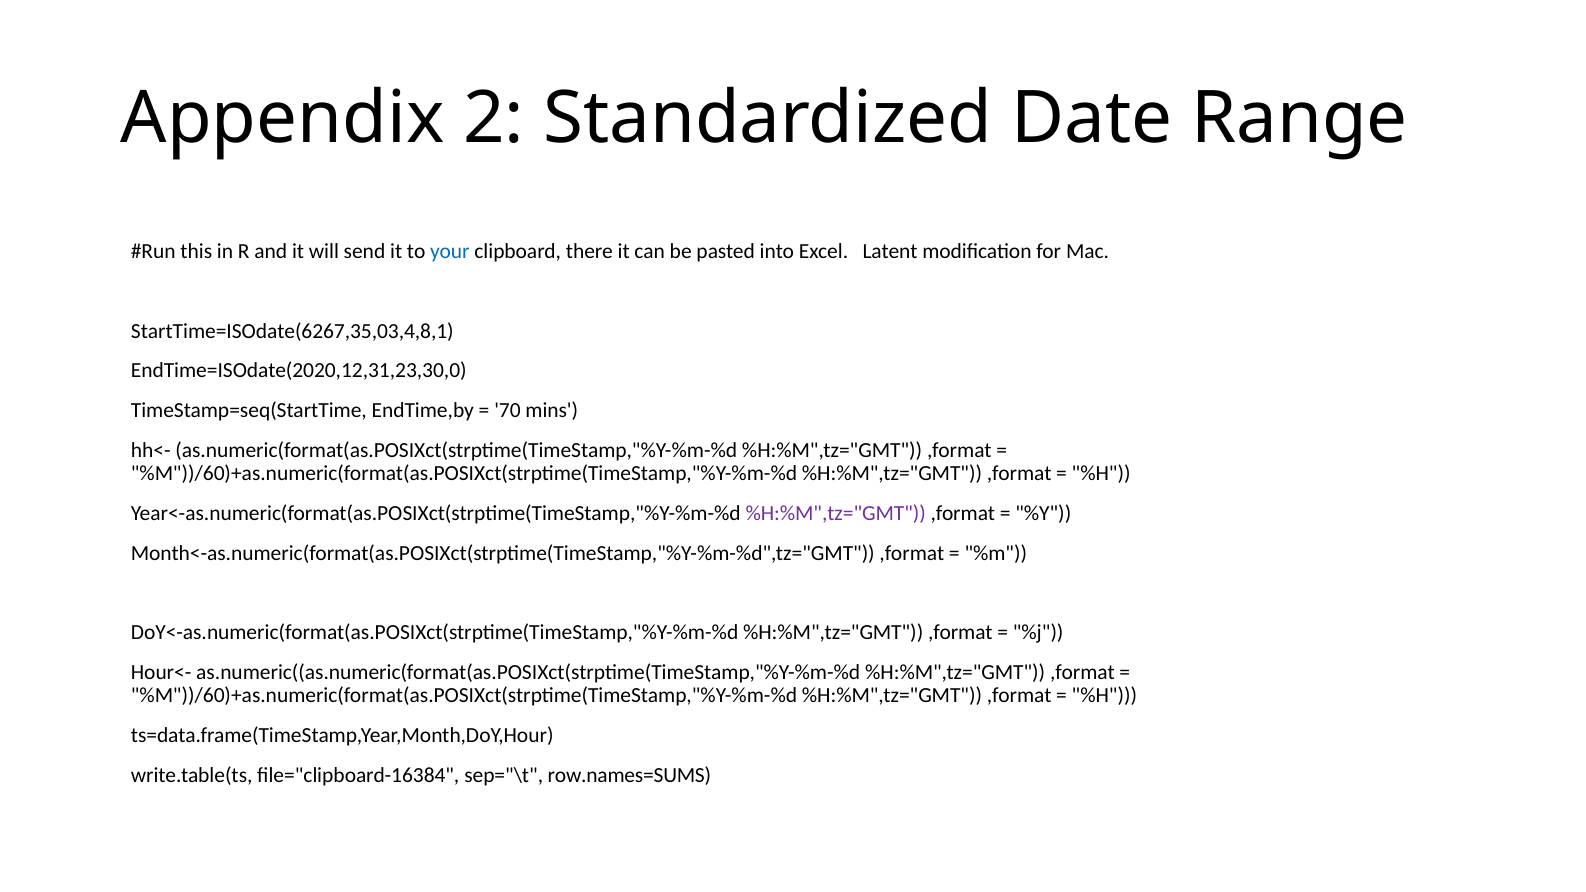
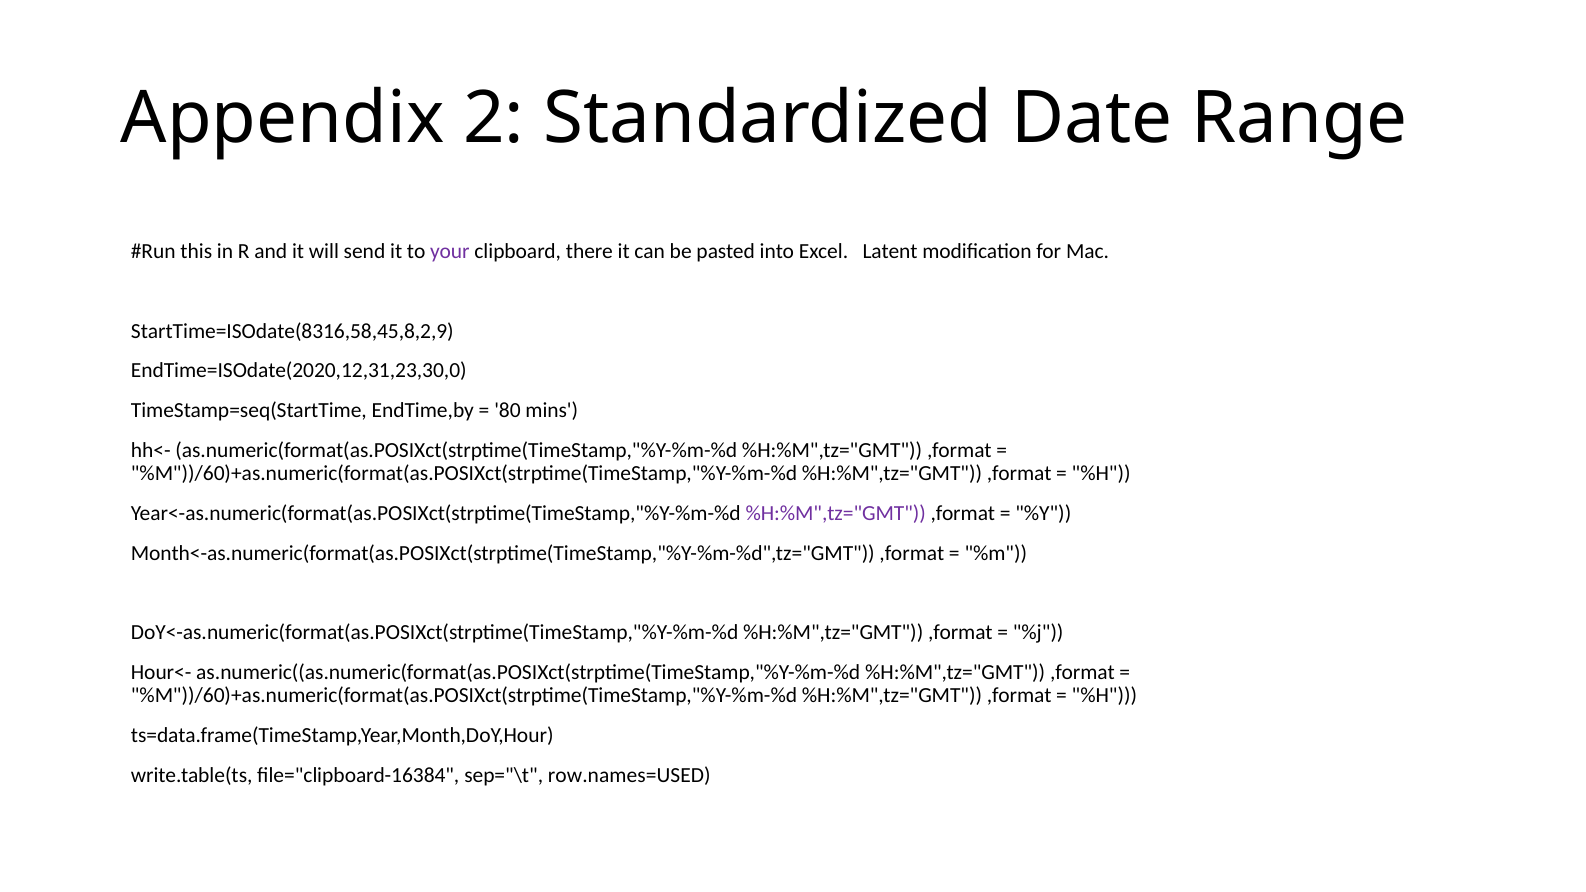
your colour: blue -> purple (450, 252)
StartTime=ISOdate(6267,35,03,4,8,1: StartTime=ISOdate(6267,35,03,4,8,1 -> StartTime=ISOdate(8316,58,45,8,2,9 (292, 331)
70: 70 -> 80 (507, 411)
row.names=SUMS: row.names=SUMS -> row.names=USED (629, 775)
